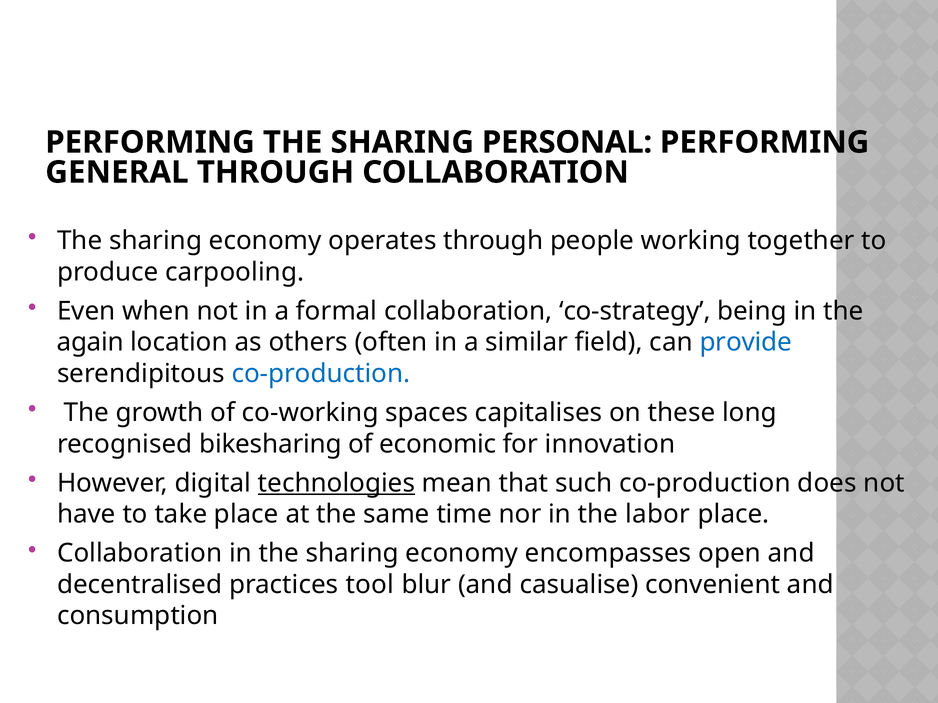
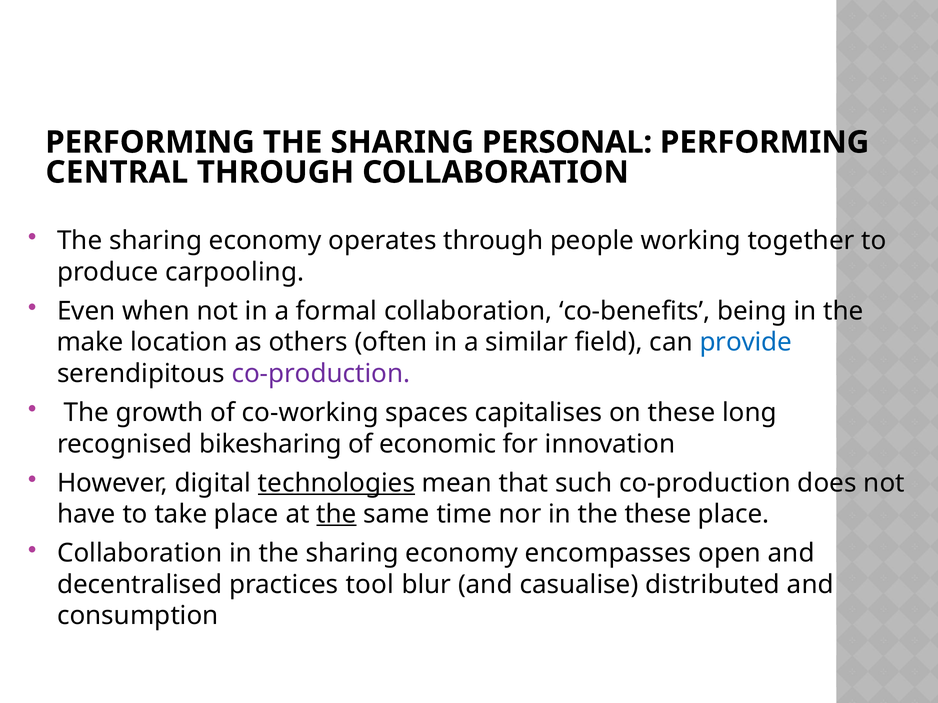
GENERAL: GENERAL -> CENTRAL (117, 172)
co-strategy: co-strategy -> co-benefits (635, 311)
again: again -> make (90, 343)
co-production colour: blue -> purple (321, 374)
the underline: none -> present (336, 515)
the labor: labor -> these (658, 515)
convenient: convenient -> distributed (713, 585)
